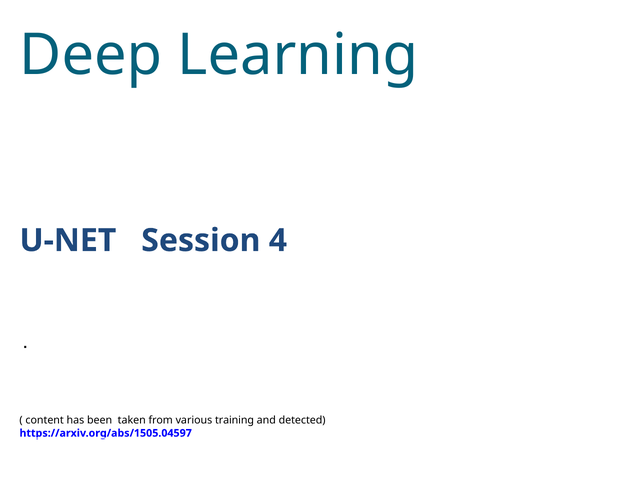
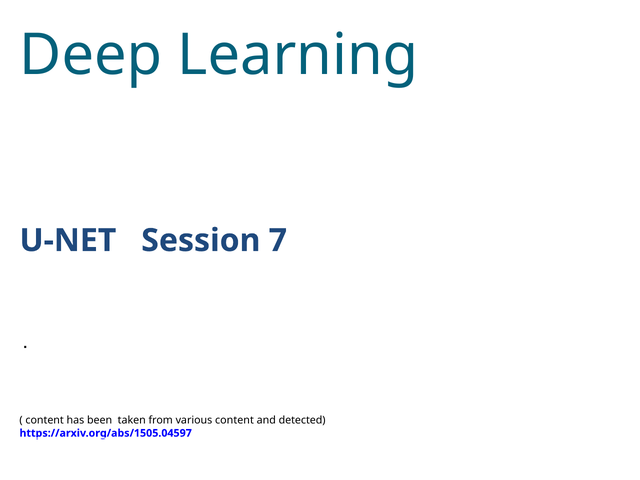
4: 4 -> 7 (278, 241)
various training: training -> content (234, 420)
